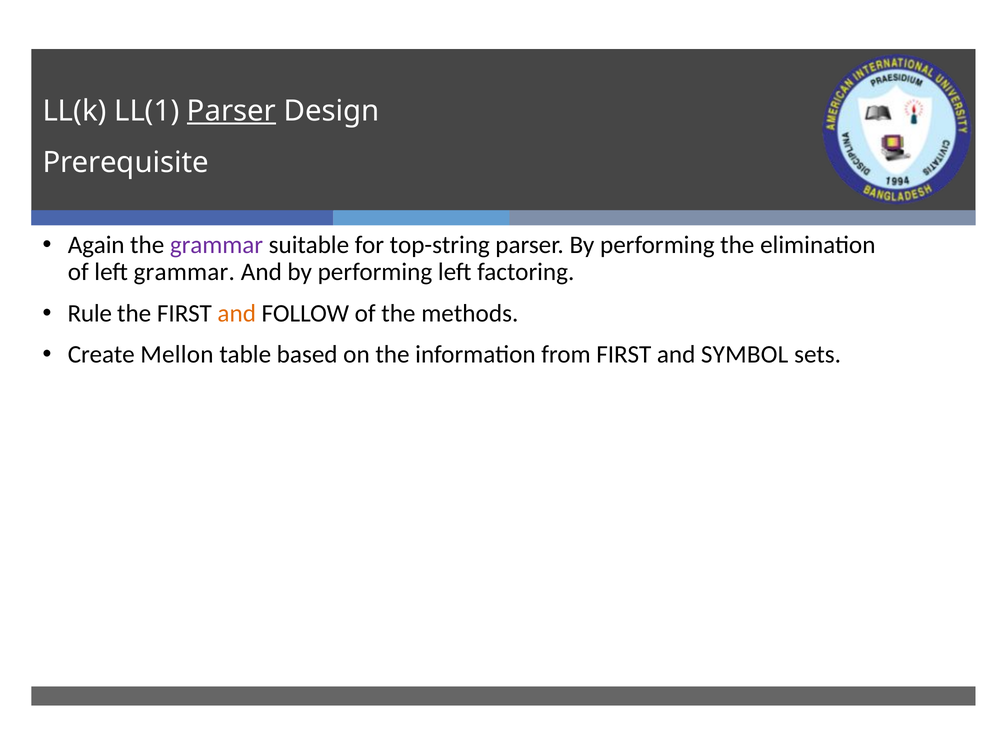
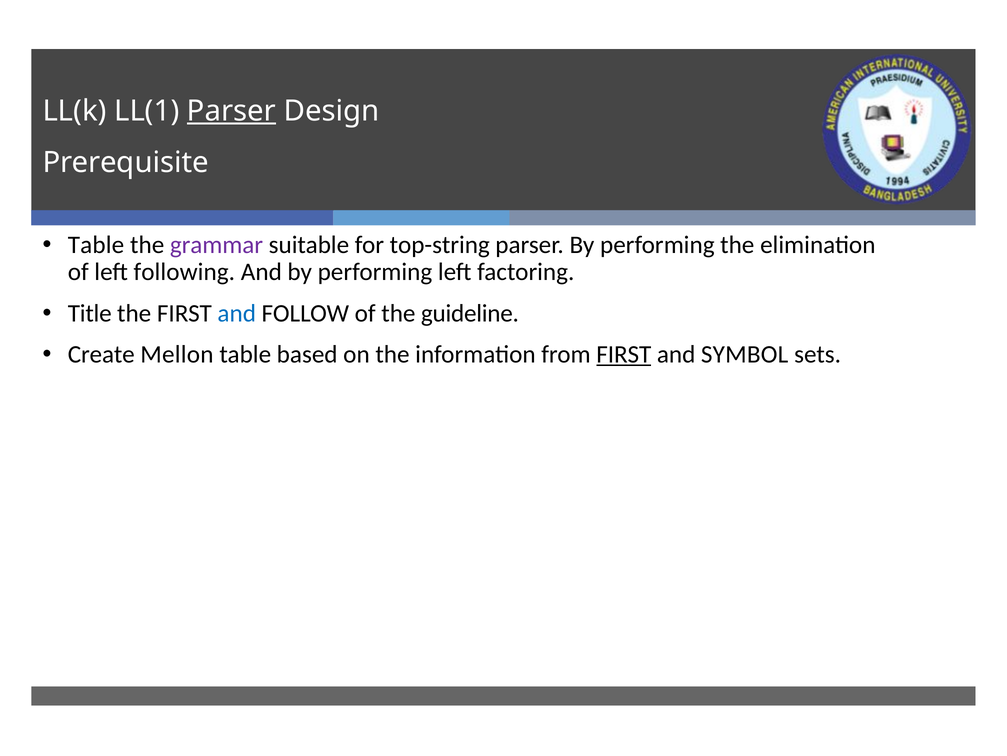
Again: Again -> Table (96, 245)
left grammar: grammar -> following (184, 272)
Rule: Rule -> Title (90, 313)
and colour: orange -> blue (237, 313)
methods: methods -> guideline (470, 313)
FIRST underline: none -> present (624, 354)
